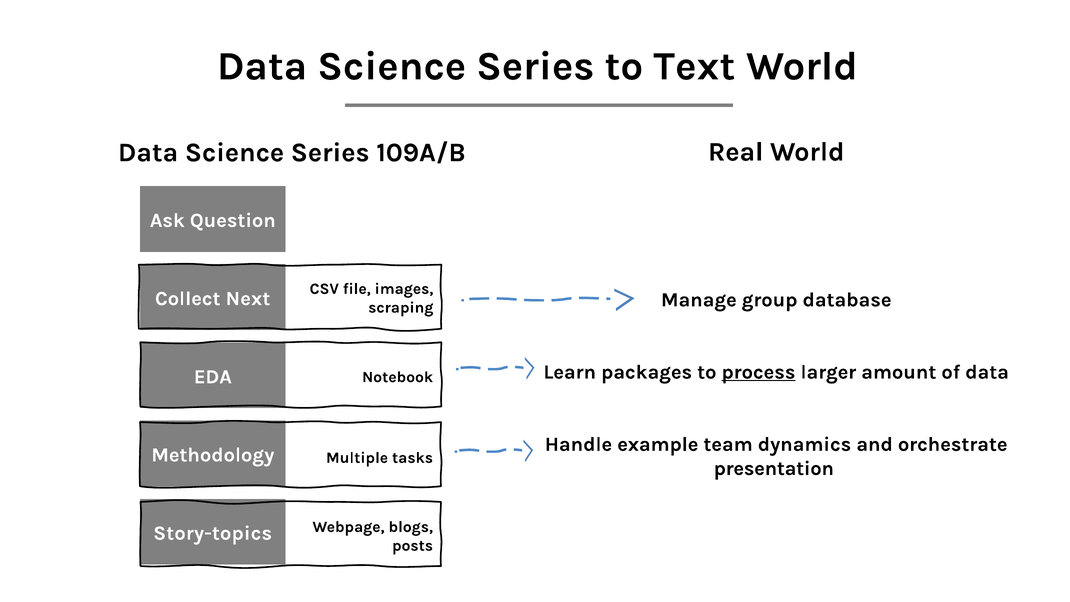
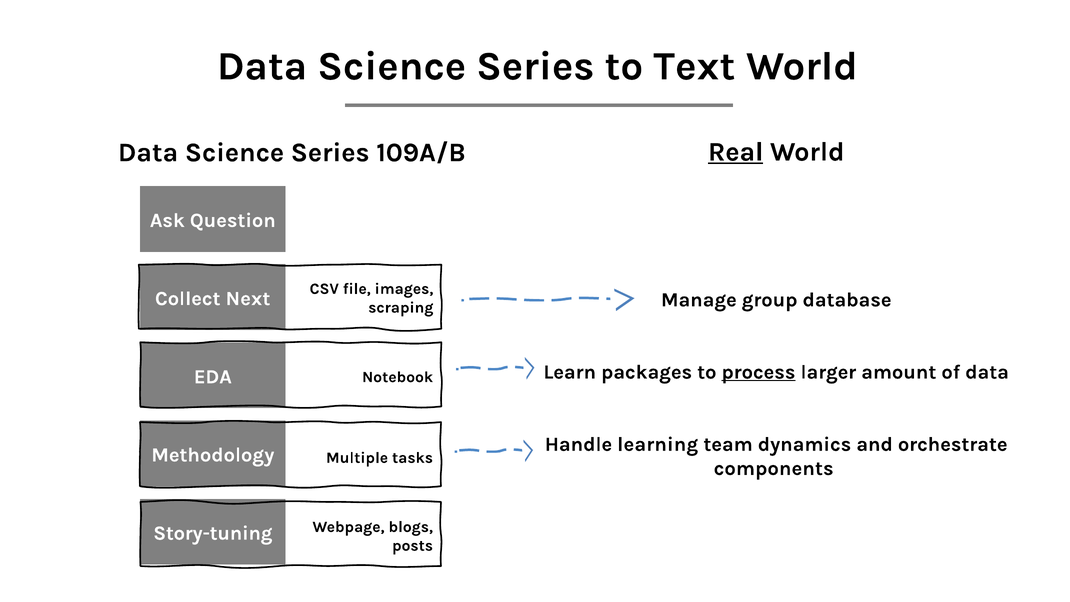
Real underline: none -> present (736, 152)
example: example -> learning (658, 444)
presentation: presentation -> components (774, 468)
Story-topics: Story-topics -> Story-tuning (213, 533)
